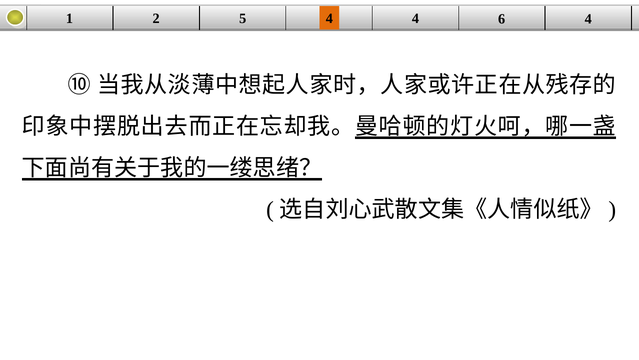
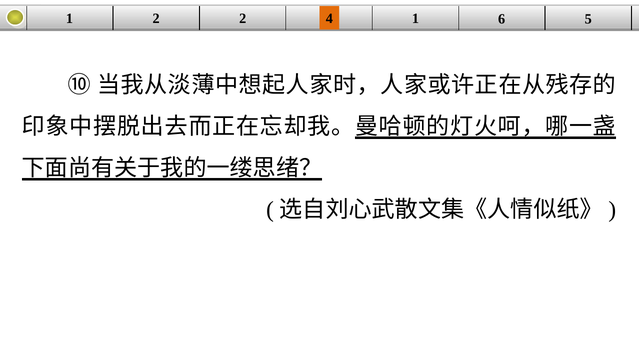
2 5: 5 -> 2 (243, 18)
4 4: 4 -> 1 (416, 18)
6 4: 4 -> 5 (588, 19)
